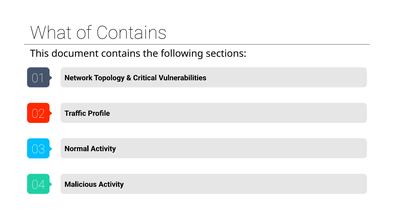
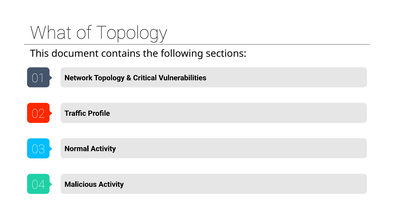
of Contains: Contains -> Topology (132, 33)
